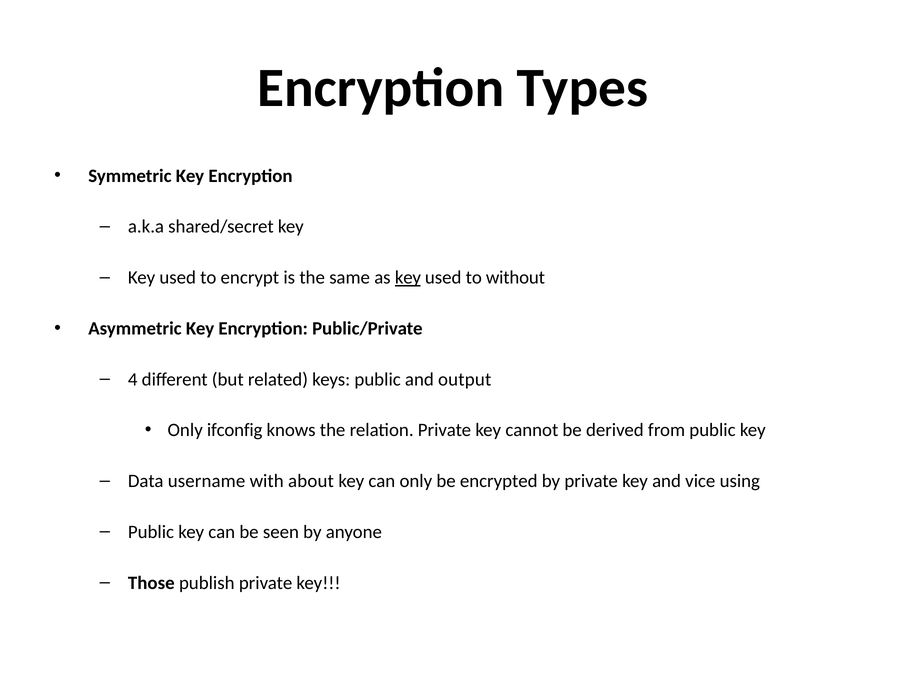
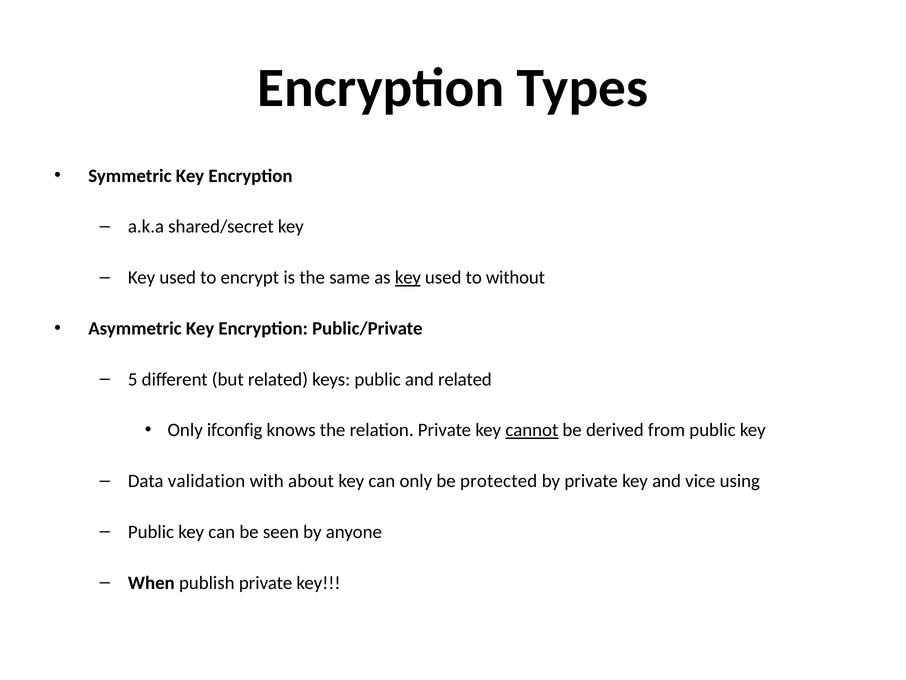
4: 4 -> 5 (133, 379)
and output: output -> related (465, 379)
cannot underline: none -> present (532, 430)
username: username -> validation (207, 481)
encrypted: encrypted -> protected (499, 481)
Those: Those -> When (151, 582)
